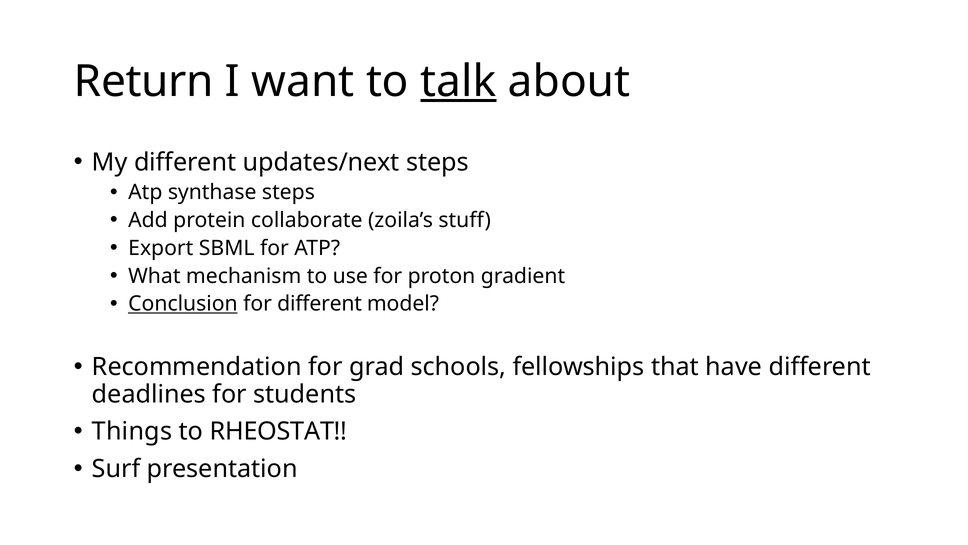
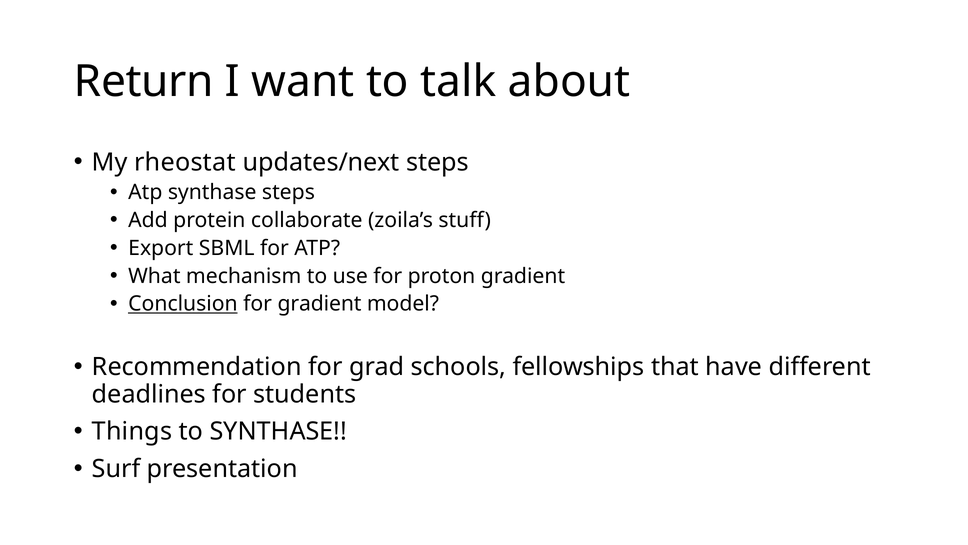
talk underline: present -> none (458, 81)
My different: different -> rheostat (185, 162)
for different: different -> gradient (320, 304)
to RHEOSTAT: RHEOSTAT -> SYNTHASE (278, 431)
